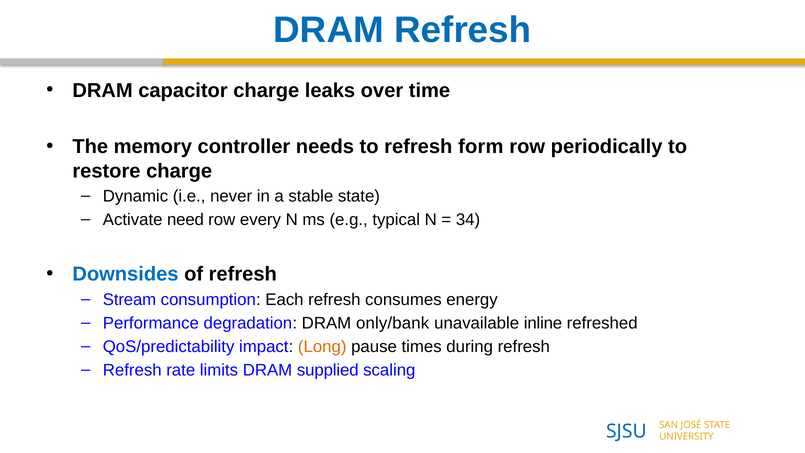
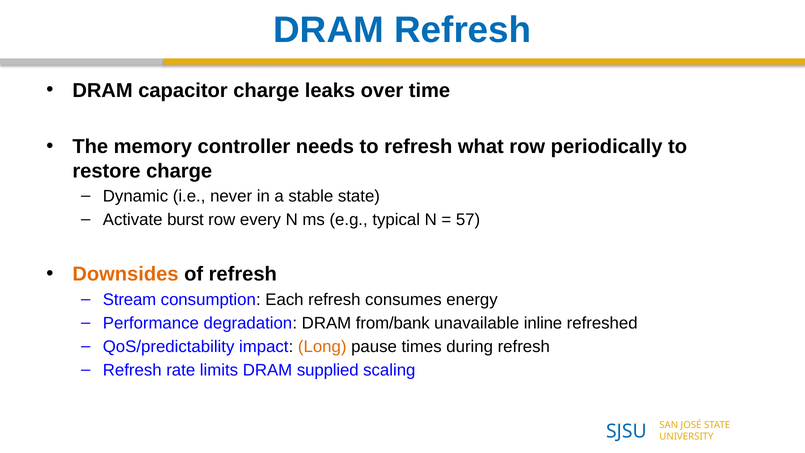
form: form -> what (481, 147)
need: need -> burst (185, 220)
34: 34 -> 57 (468, 220)
Downsides colour: blue -> orange (125, 274)
only/bank: only/bank -> from/bank (393, 323)
